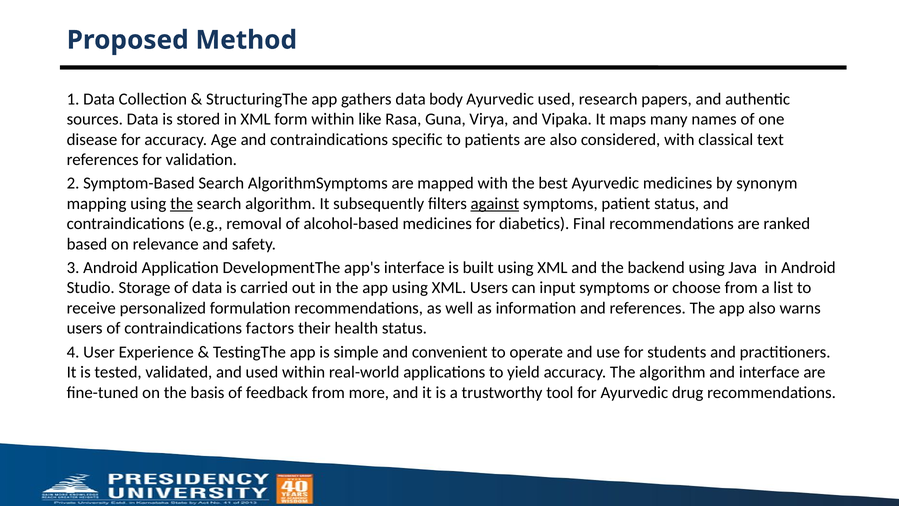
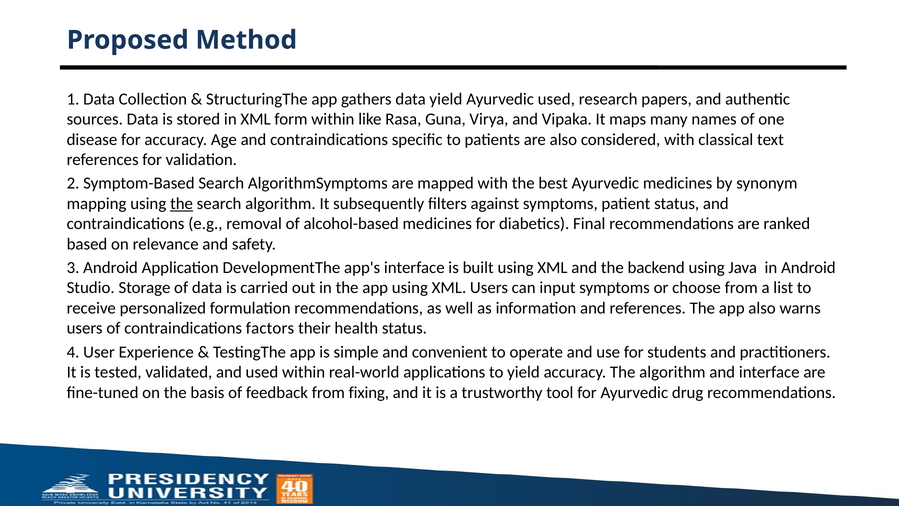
data body: body -> yield (446, 99)
against underline: present -> none (495, 203)
more: more -> fixing (369, 392)
